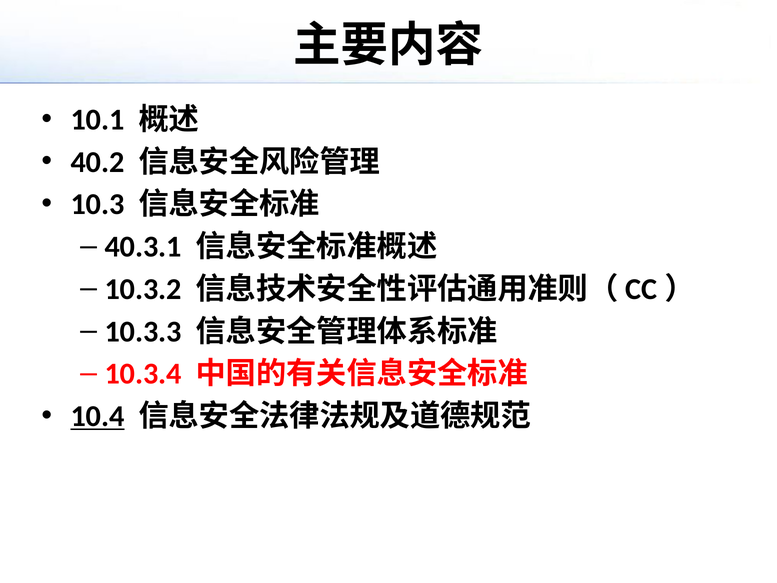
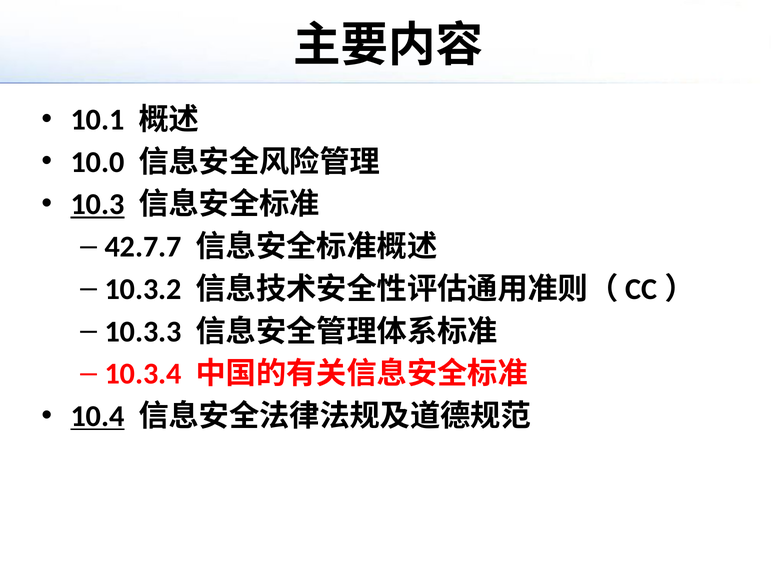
40.2: 40.2 -> 10.0 (97, 162)
10.3 underline: none -> present (97, 204)
40.3.1: 40.3.1 -> 42.7.7 (143, 247)
